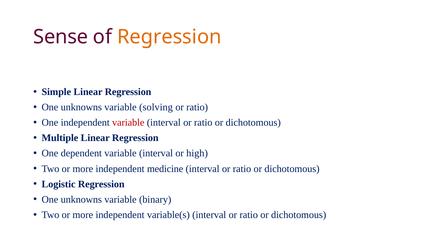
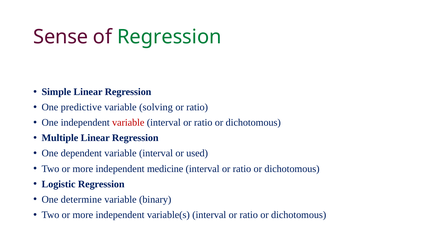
Regression colour: orange -> green (169, 37)
unknowns: unknowns -> predictive (81, 107)
high: high -> used (197, 154)
unknowns: unknowns -> determine (81, 200)
